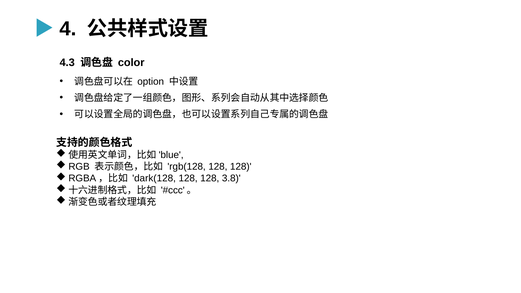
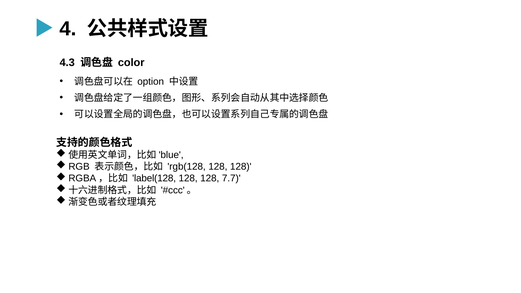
dark(128: dark(128 -> label(128 (154, 178)
3.8: 3.8 -> 7.7 (231, 178)
